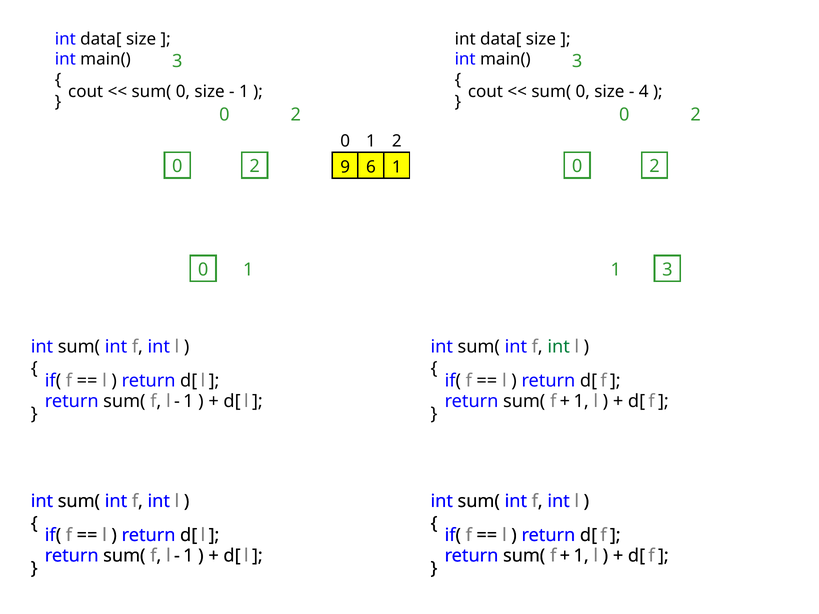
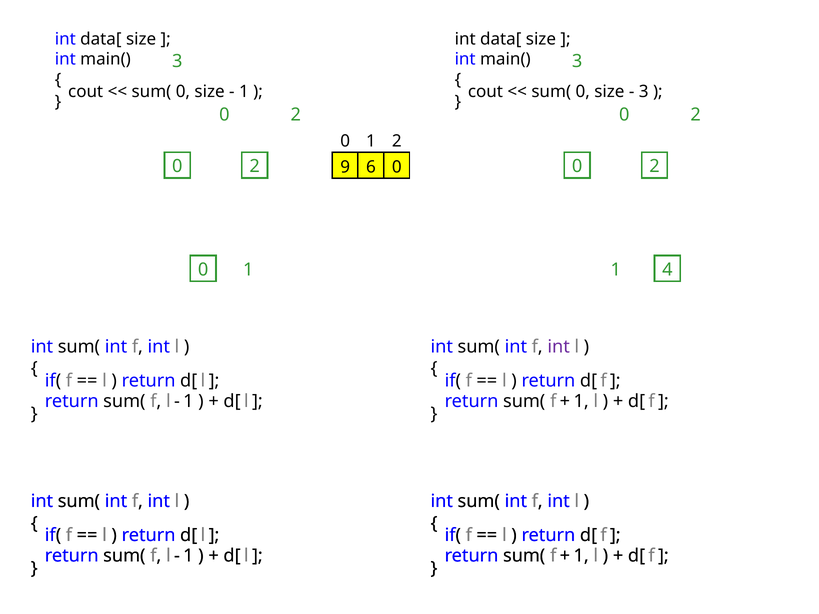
4: 4 -> 3 (644, 91)
6 1: 1 -> 0 (397, 167)
1 3: 3 -> 4 (667, 270)
int colour: green -> purple (559, 347)
